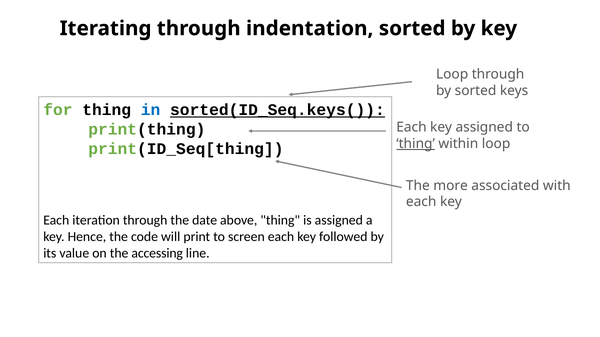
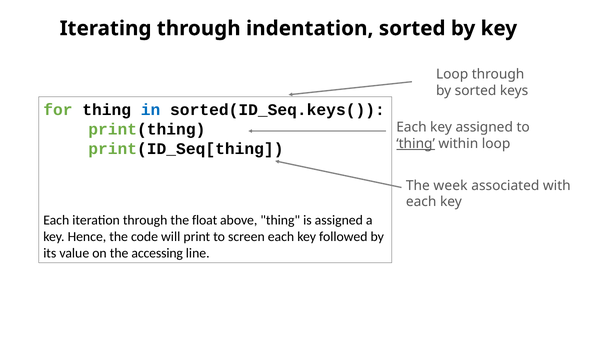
sorted(ID_Seq.keys( underline: present -> none (277, 110)
more: more -> week (450, 186)
date: date -> float (205, 221)
